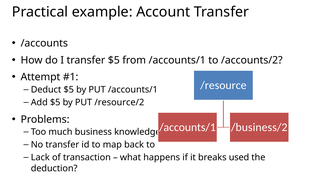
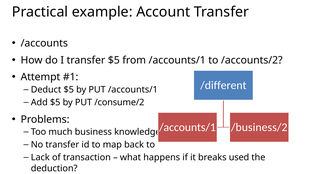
/resource: /resource -> /different (223, 85)
/resource/2: /resource/2 -> /consume/2 (119, 103)
